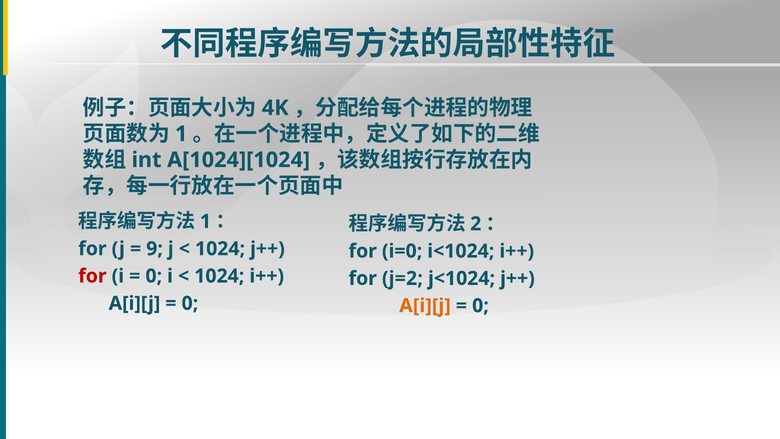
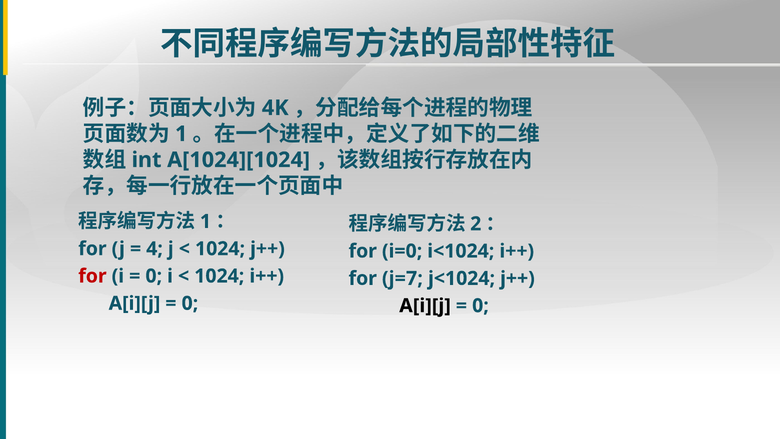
9: 9 -> 4 (155, 249)
j=2: j=2 -> j=7 (402, 278)
A[i][j colour: orange -> black (425, 306)
